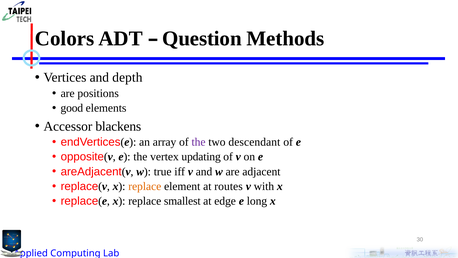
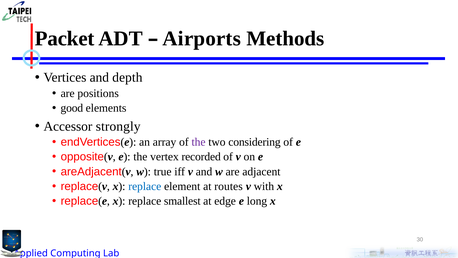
Colors: Colors -> Packet (65, 38)
Question: Question -> Airports (202, 38)
blackens: blackens -> strongly (118, 126)
descendant: descendant -> considering (255, 142)
updating: updating -> recorded (201, 157)
replace colour: orange -> blue (145, 186)
